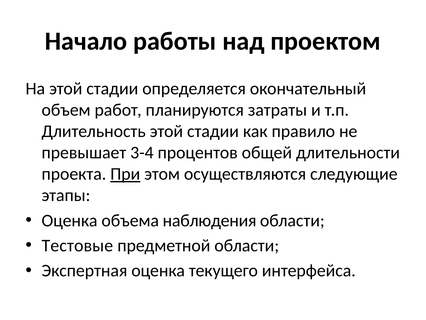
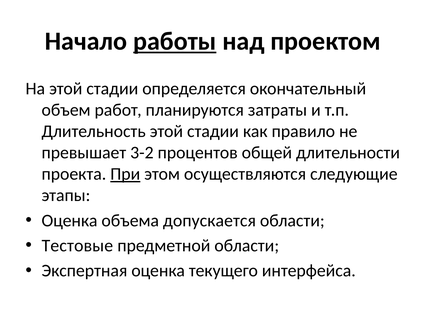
работы underline: none -> present (175, 41)
3-4: 3-4 -> 3-2 (142, 152)
наблюдения: наблюдения -> допускается (209, 220)
